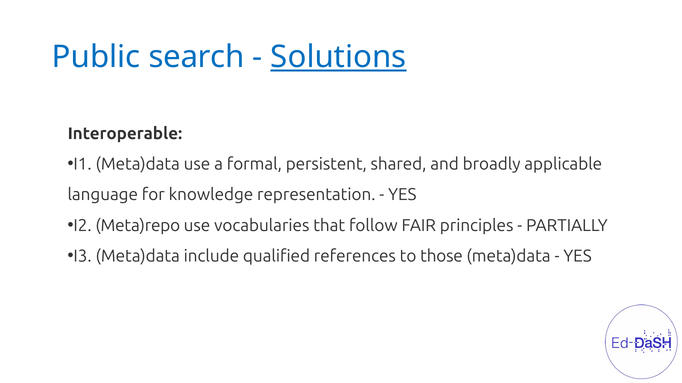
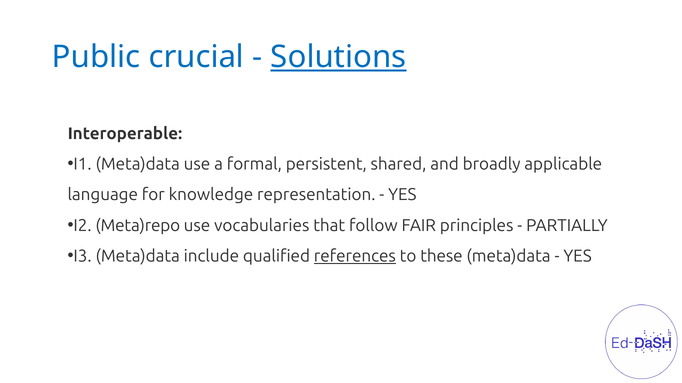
search: search -> crucial (196, 57)
references underline: none -> present (355, 256)
those: those -> these (441, 256)
